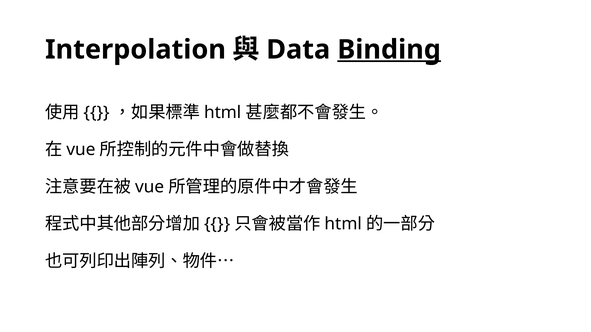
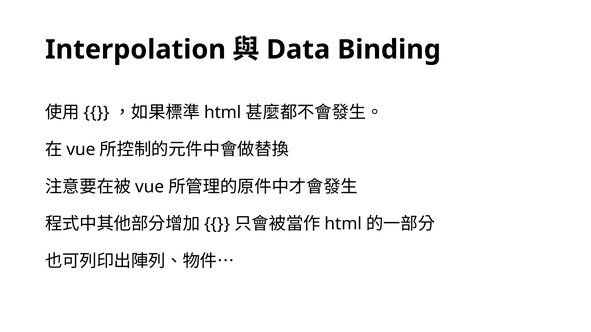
Binding underline: present -> none (389, 50)
